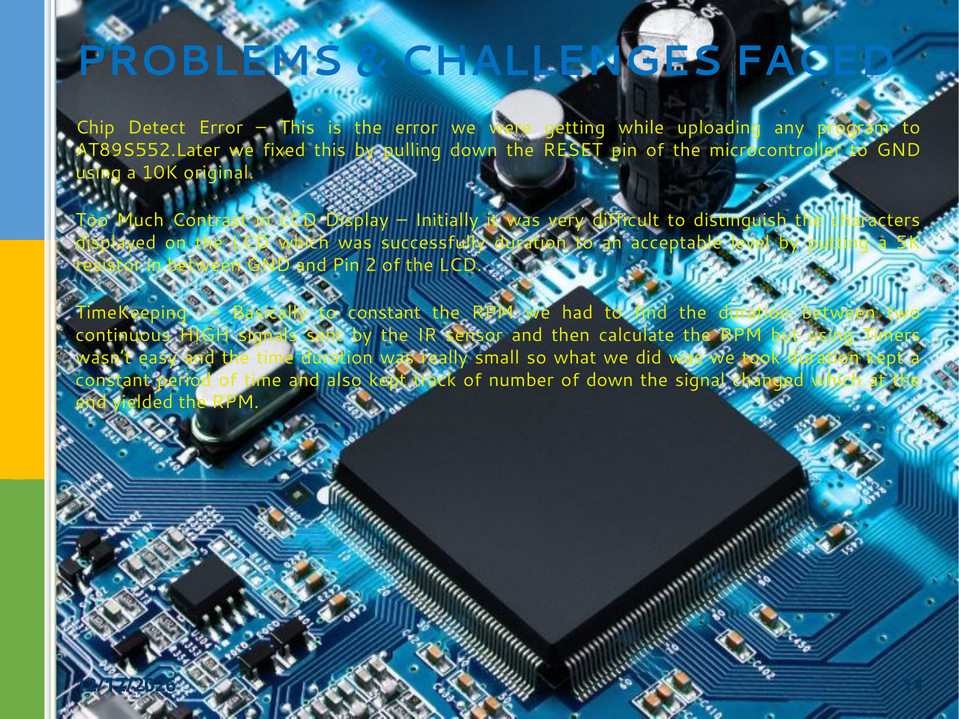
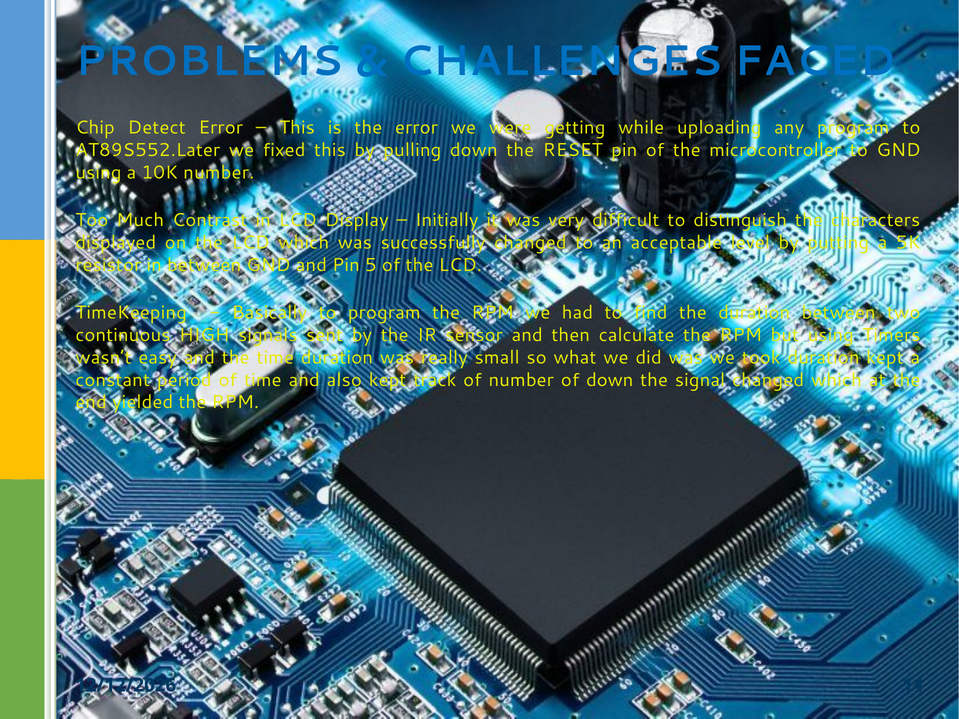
10K original: original -> number (219, 173)
successfully duration: duration -> changed (530, 243)
2: 2 -> 5 (371, 265)
to constant: constant -> program (384, 313)
